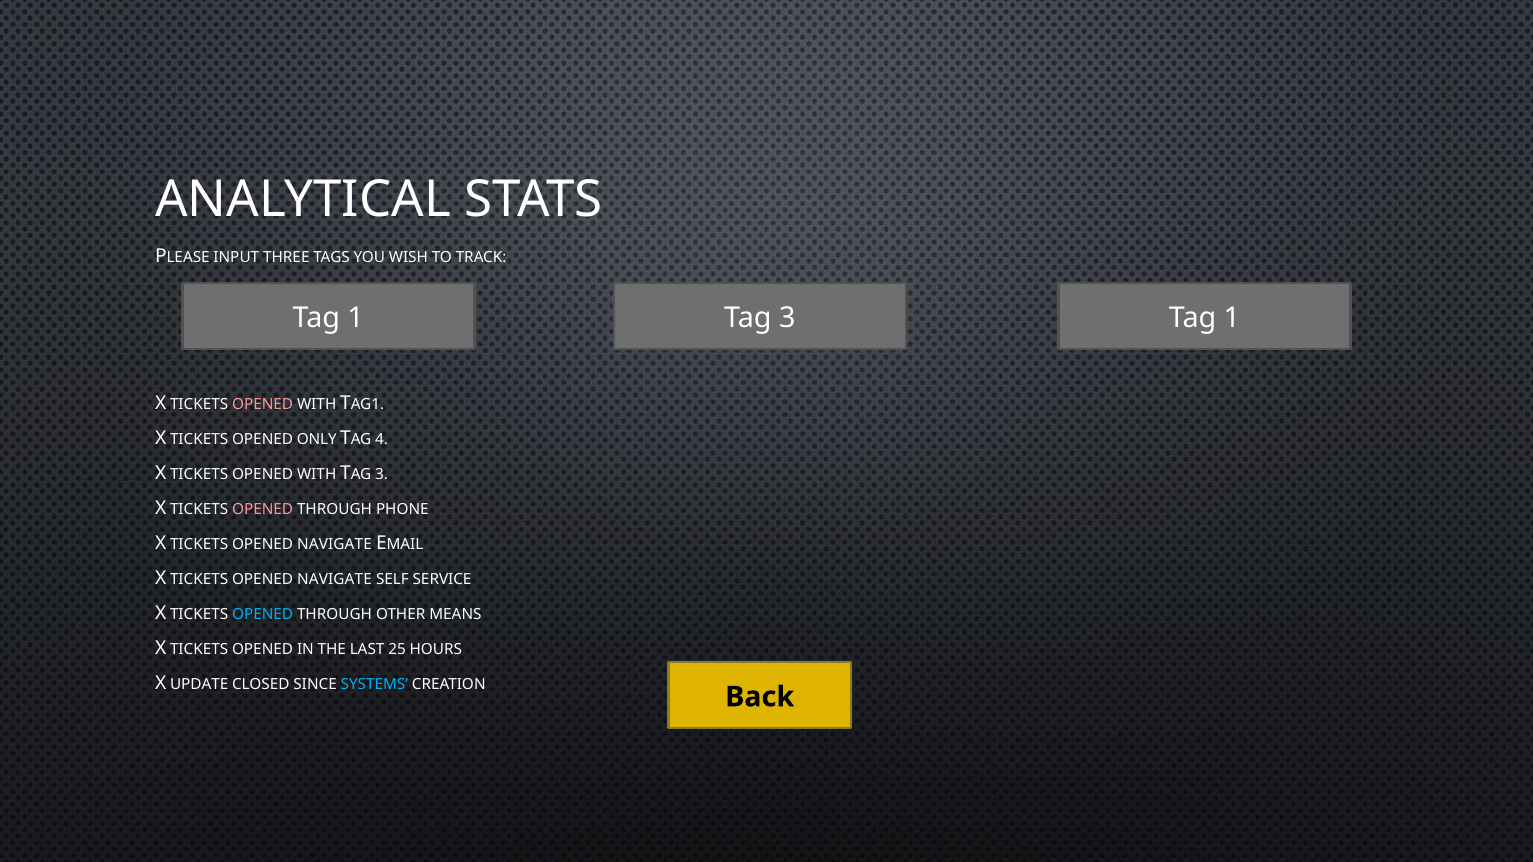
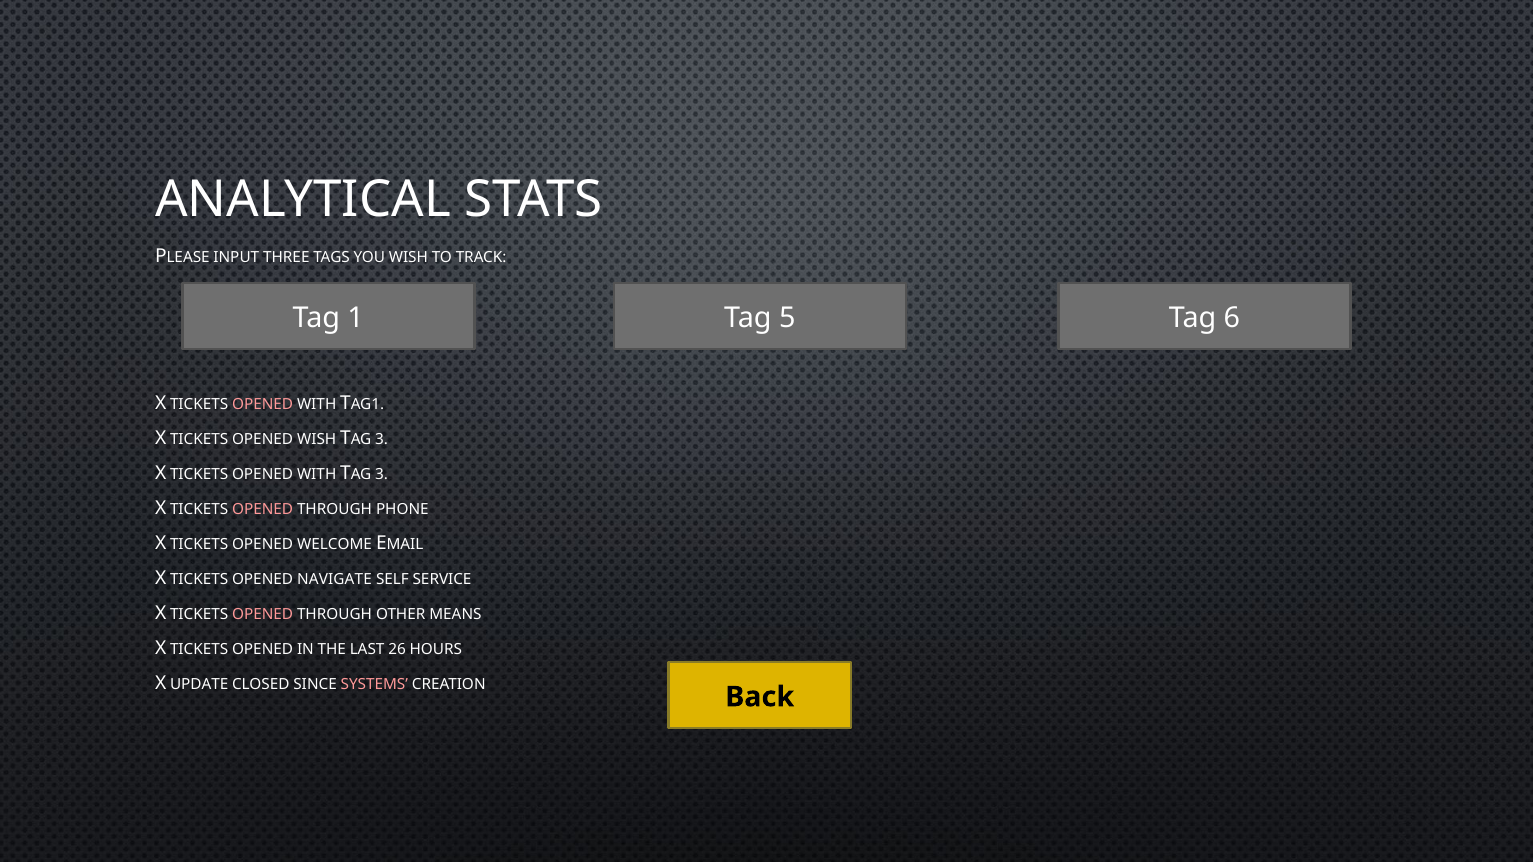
3: 3 -> 5 (787, 318)
1 Tag 1: 1 -> 6 (1232, 318)
OPENED ONLY: ONLY -> WISH (317, 440)
4: 4 -> 3 (382, 440)
NAVIGATE: NAVIGATE -> WELCOME (335, 545)
OPENED colour: light blue -> pink (263, 615)
25: 25 -> 26 (397, 650)
SYSTEMS colour: light blue -> pink (374, 685)
